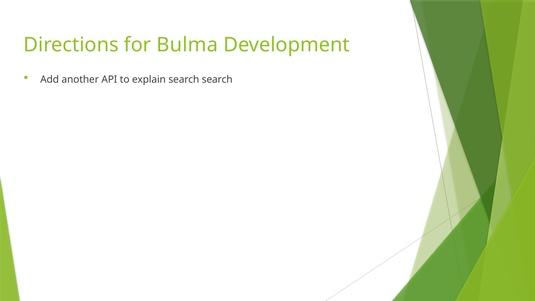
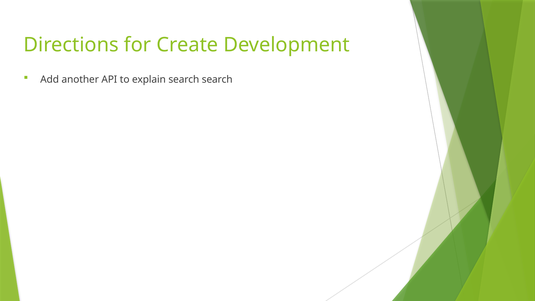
Bulma: Bulma -> Create (187, 45)
